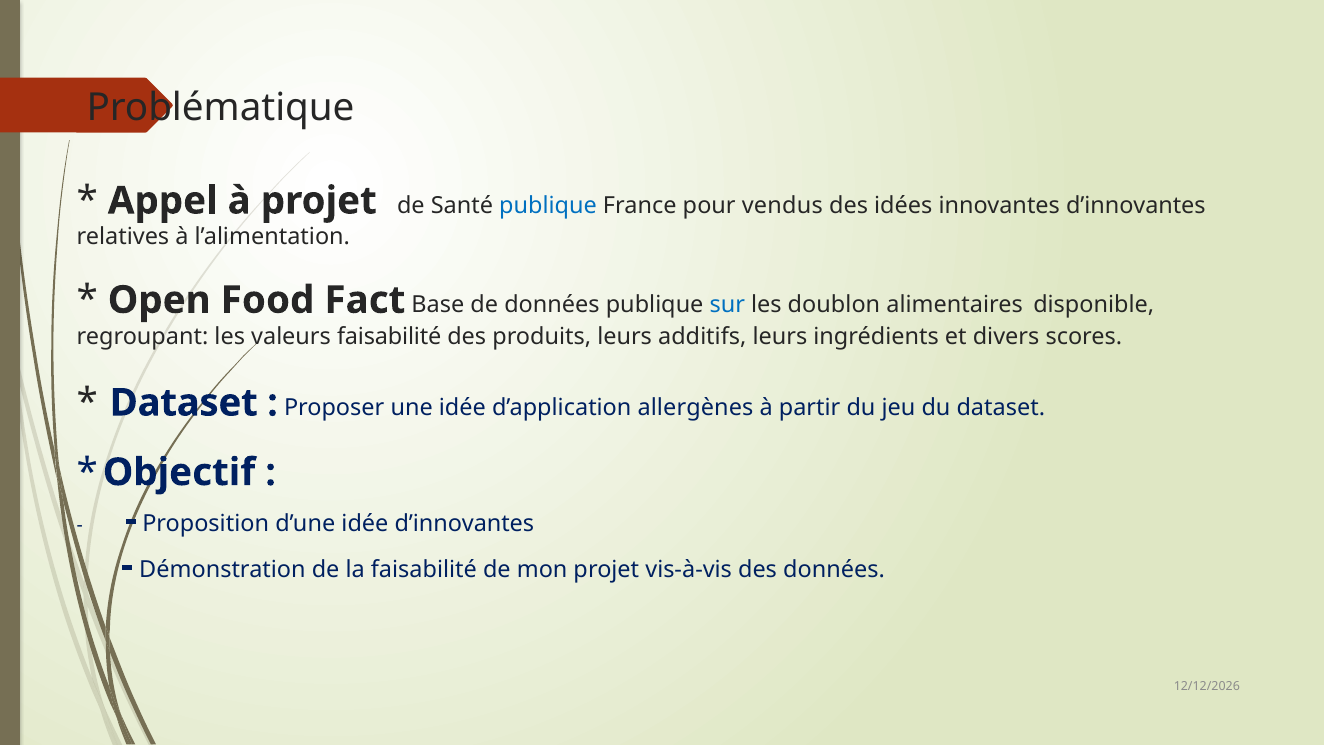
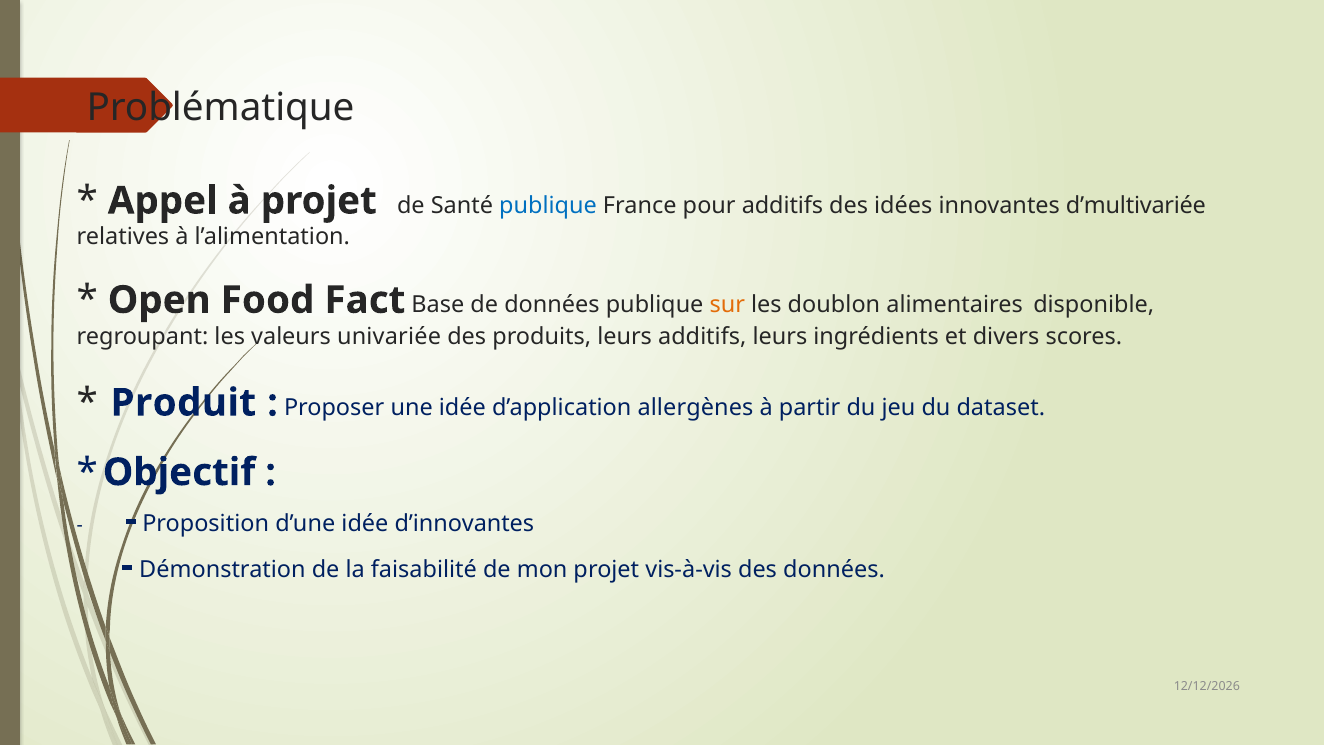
pour vendus: vendus -> additifs (782, 206)
innovantes d’innovantes: d’innovantes -> d’multivariée (1136, 206)
sur colour: blue -> orange (727, 305)
valeurs faisabilité: faisabilité -> univariée (389, 336)
Dataset: Dataset -> Produit (183, 403)
